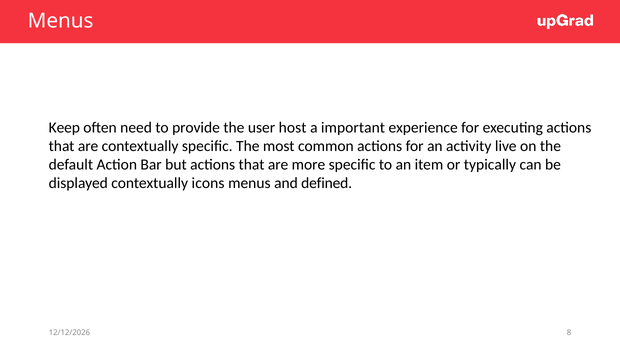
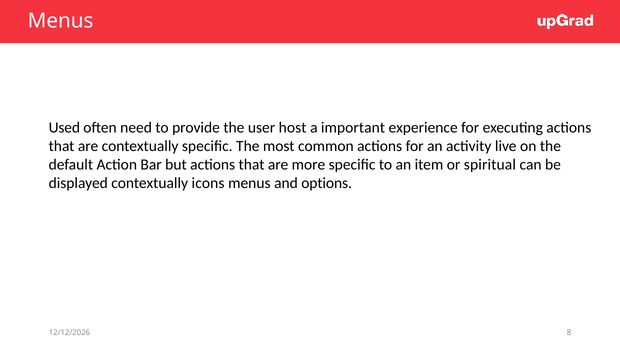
Keep: Keep -> Used (64, 127)
typically: typically -> spiritual (490, 165)
defined: defined -> options (327, 183)
